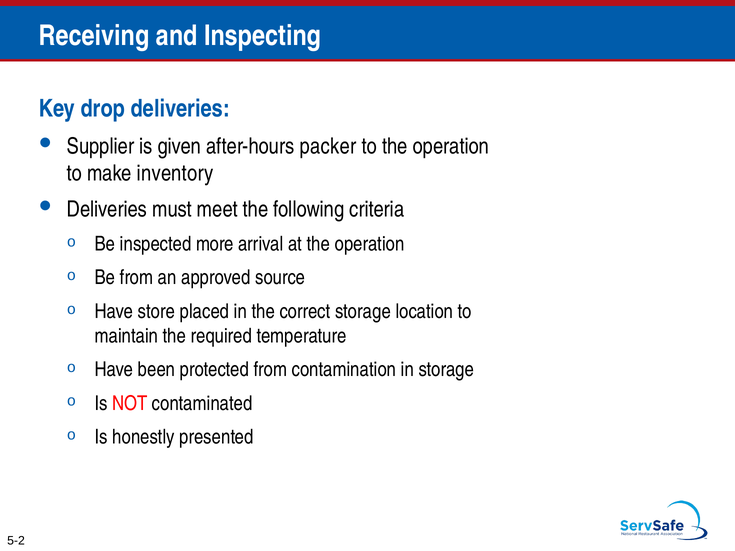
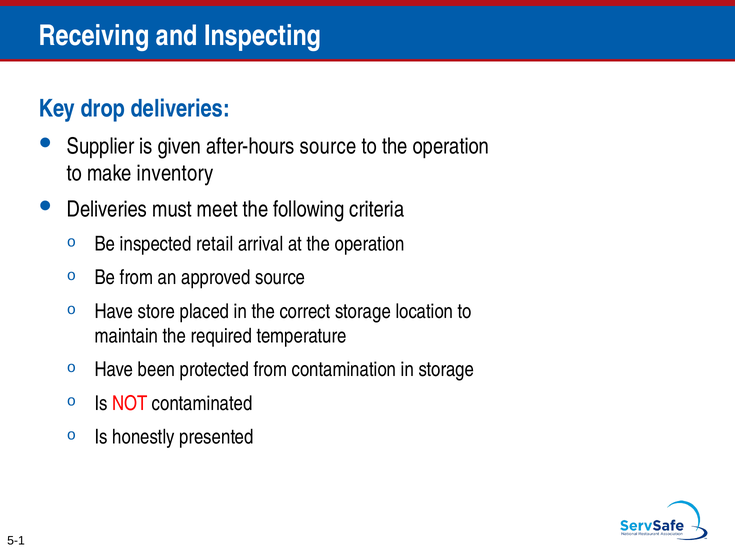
after-hours packer: packer -> source (328, 146)
more: more -> retail (215, 244)
5-2: 5-2 -> 5-1 (16, 541)
